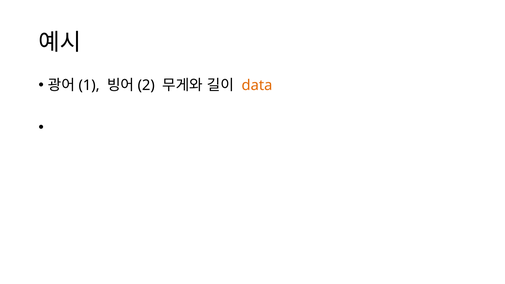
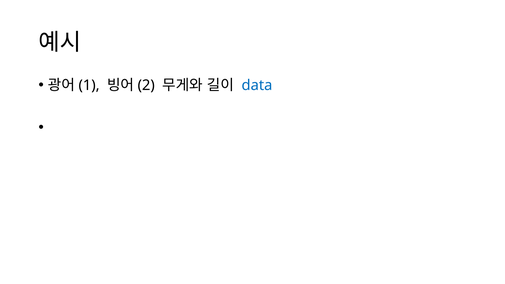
data colour: orange -> blue (257, 85)
